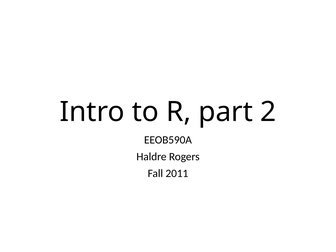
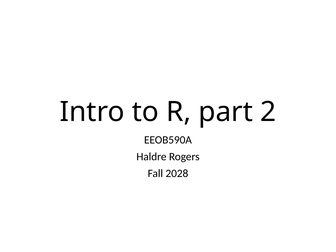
2011: 2011 -> 2028 (177, 174)
